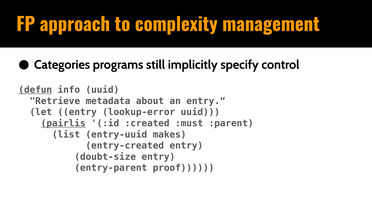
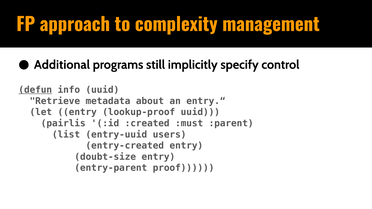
Categories: Categories -> Additional (62, 65)
lookup-error: lookup-error -> lookup-proof (139, 112)
pairlis underline: present -> none (63, 123)
makes: makes -> users (170, 135)
